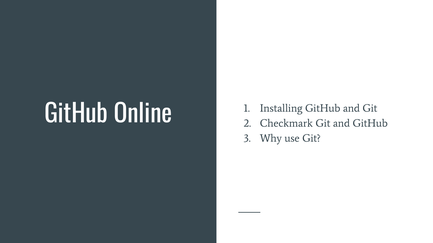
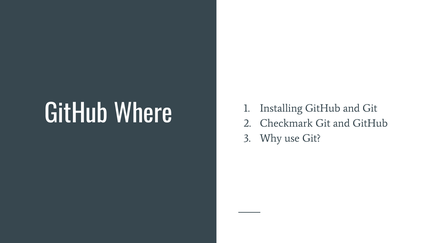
Online: Online -> Where (143, 114)
